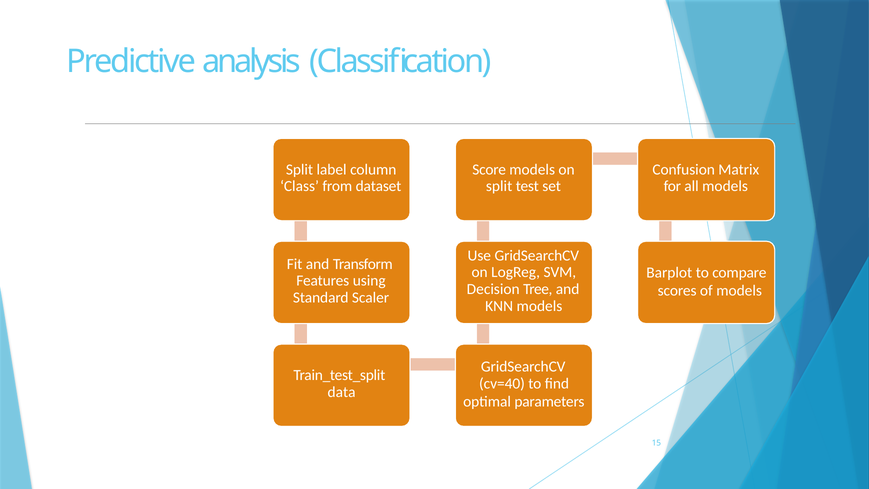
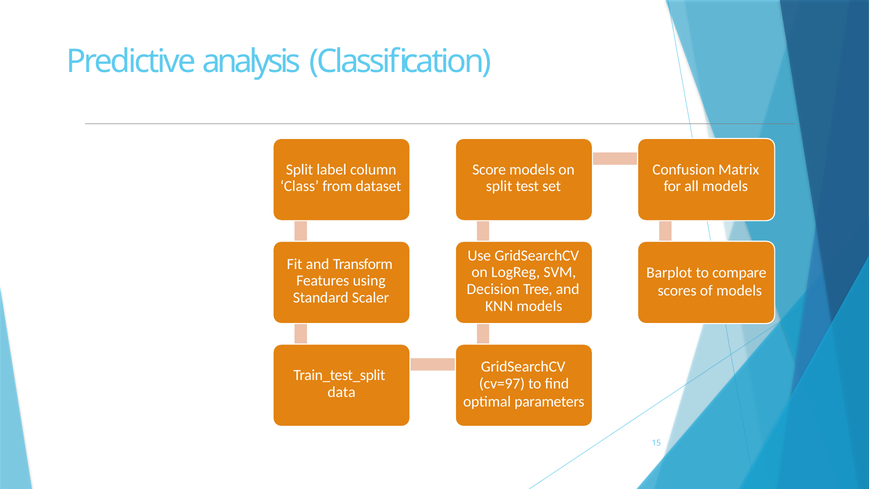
cv=40: cv=40 -> cv=97 (502, 384)
